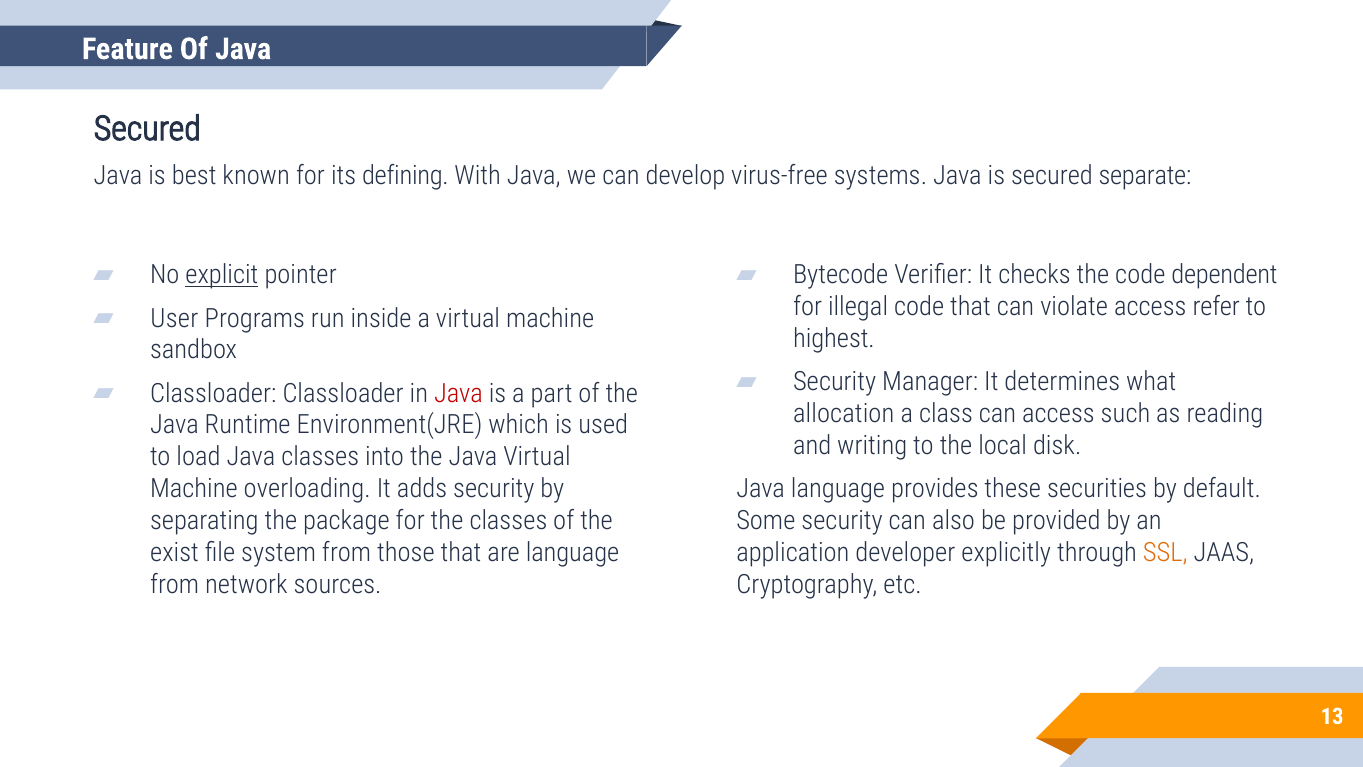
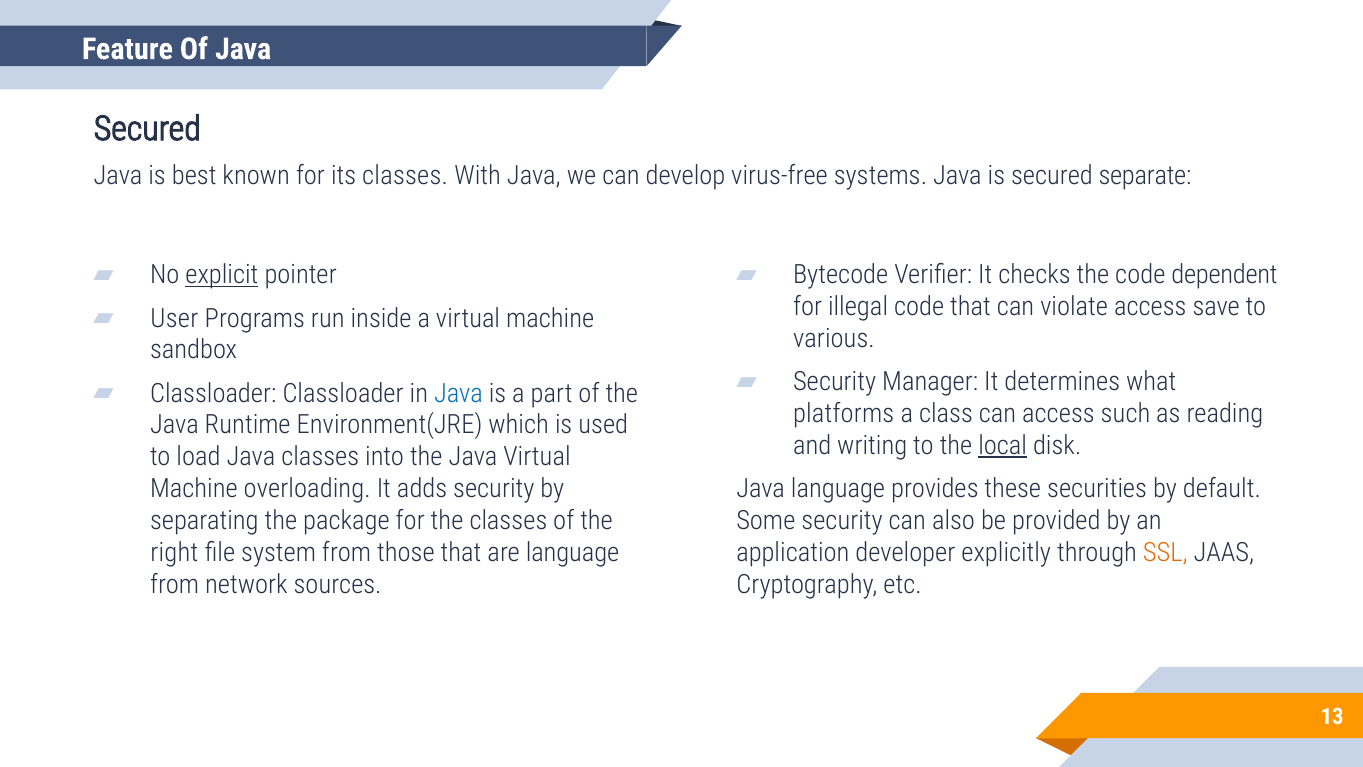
its defining: defining -> classes (405, 176)
refer: refer -> save (1216, 307)
highest: highest -> various (834, 339)
Java colour: red -> blue (458, 393)
allocation: allocation -> platforms (844, 414)
local underline: none -> present (1003, 445)
exist: exist -> right (174, 552)
